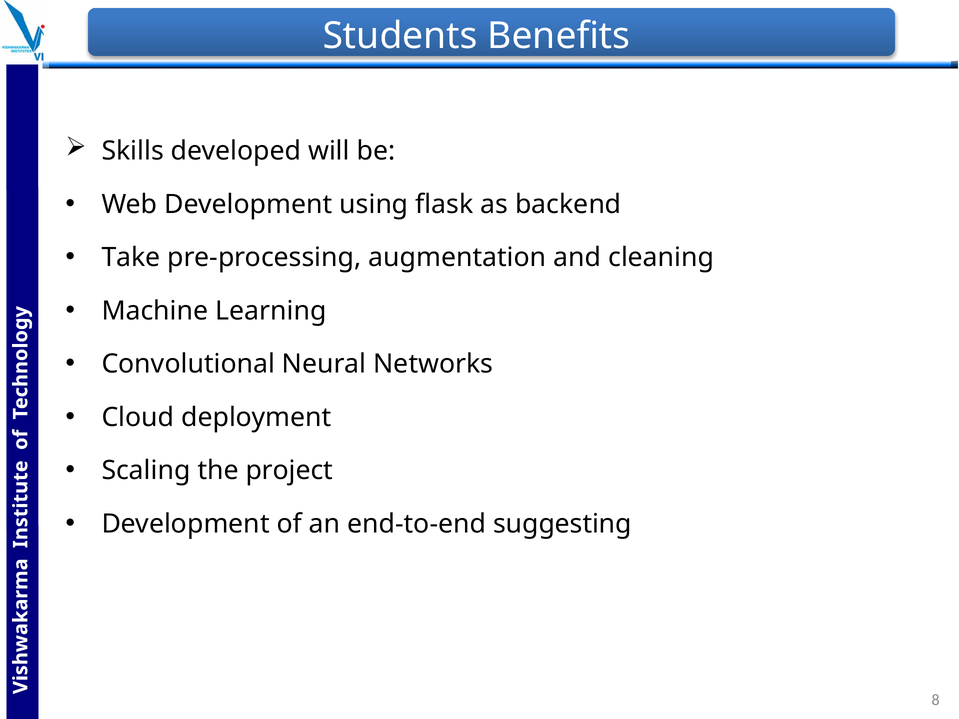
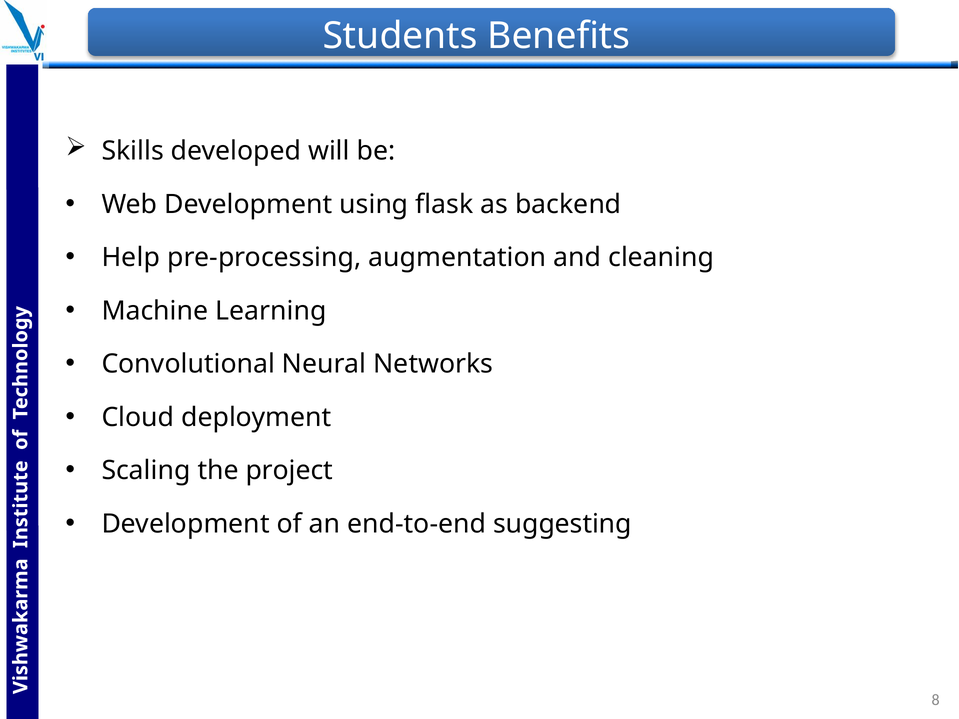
Take: Take -> Help (131, 258)
